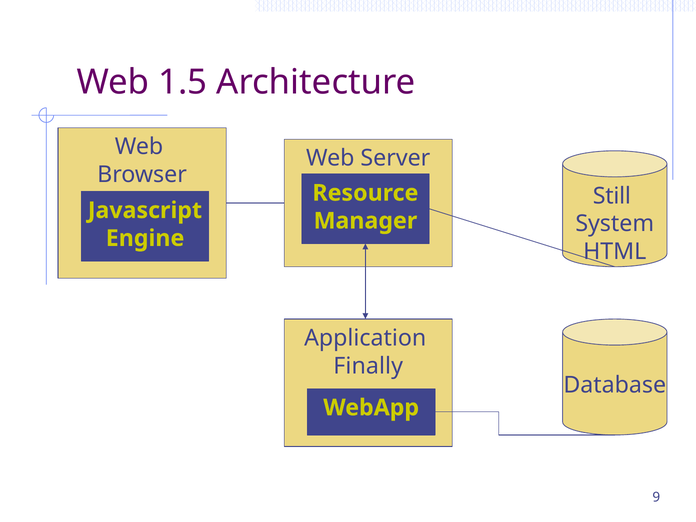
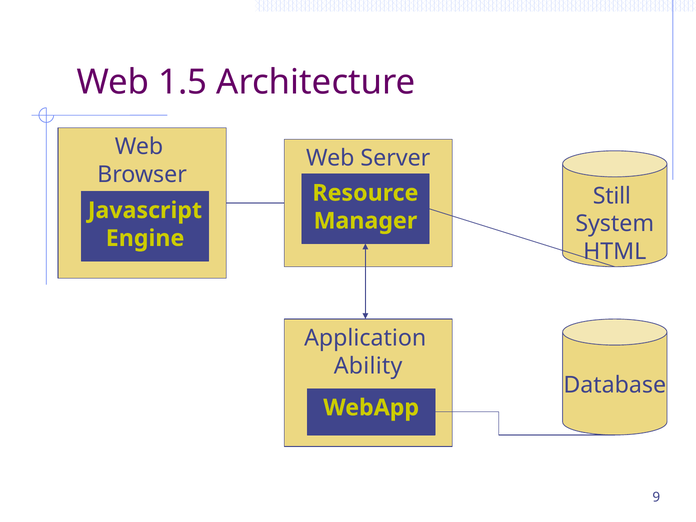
Finally: Finally -> Ability (368, 366)
